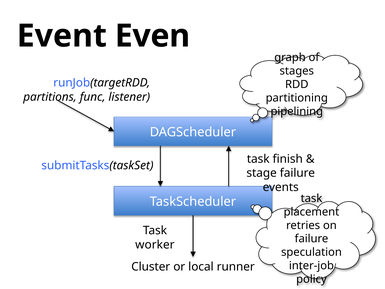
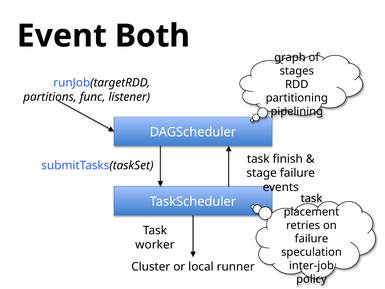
Even: Even -> Both (152, 36)
